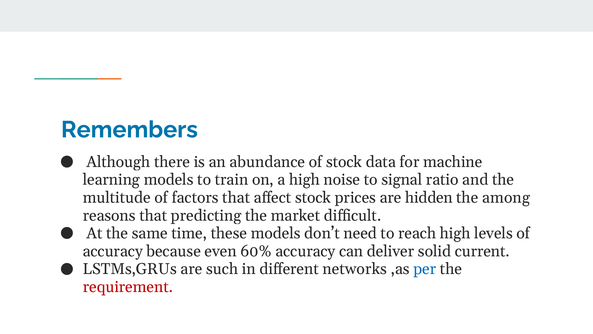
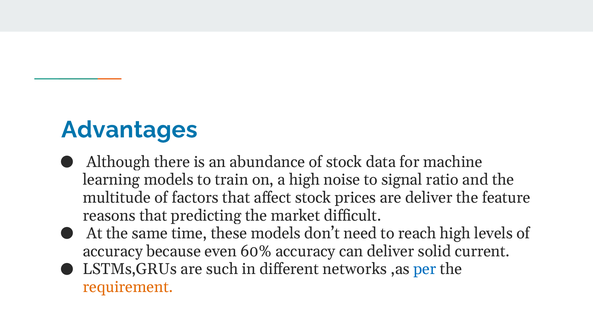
Remembers: Remembers -> Advantages (129, 129)
are hidden: hidden -> deliver (429, 197)
among: among -> feature (506, 197)
requirement colour: red -> orange (128, 287)
